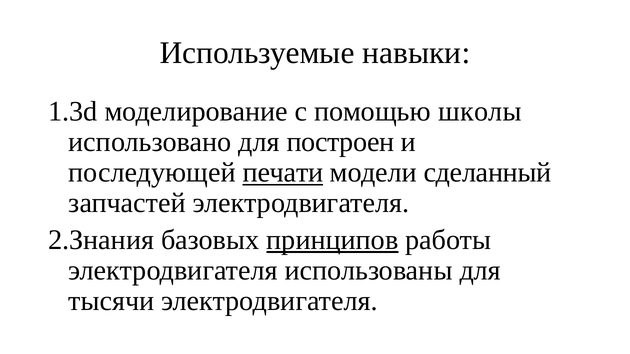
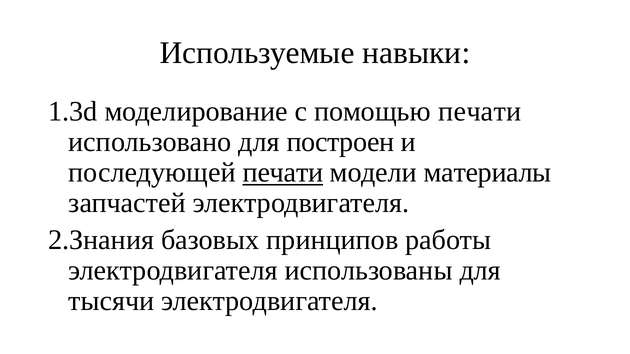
помощью школы: школы -> печати (480, 112)
сделанный: сделанный -> материалы (488, 173)
принципов underline: present -> none (332, 240)
